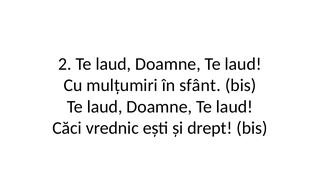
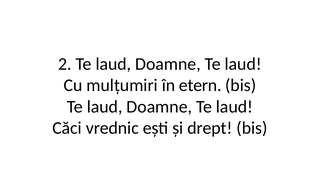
sfânt: sfânt -> etern (200, 85)
